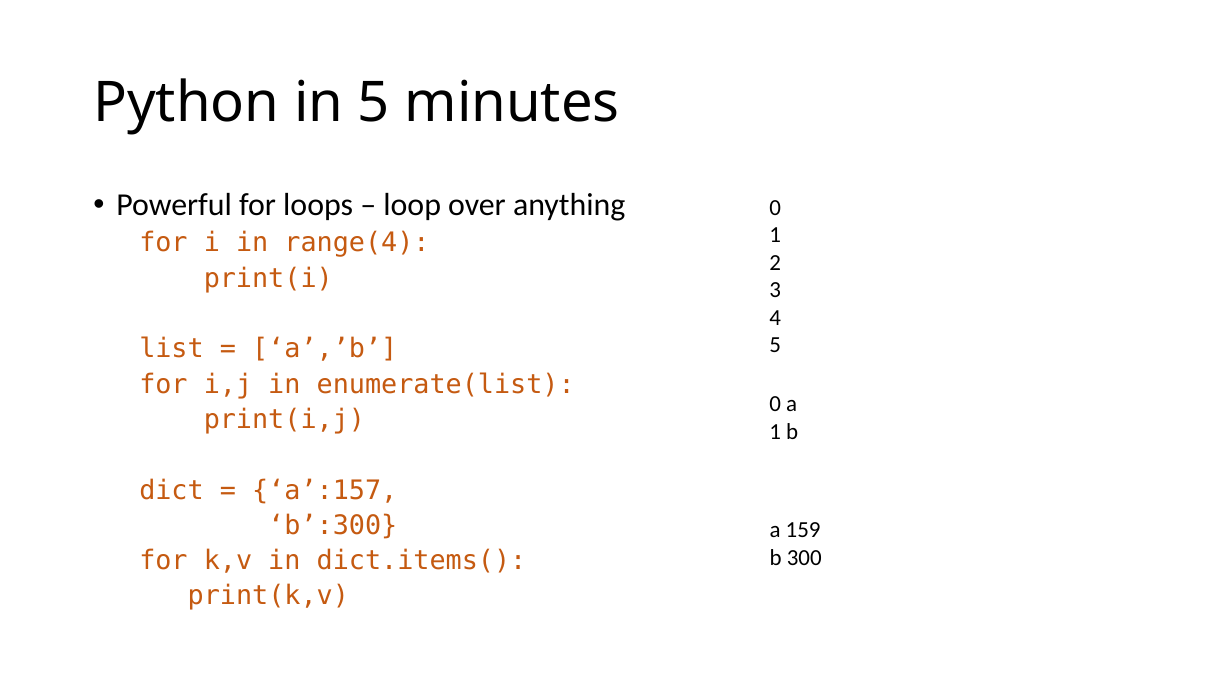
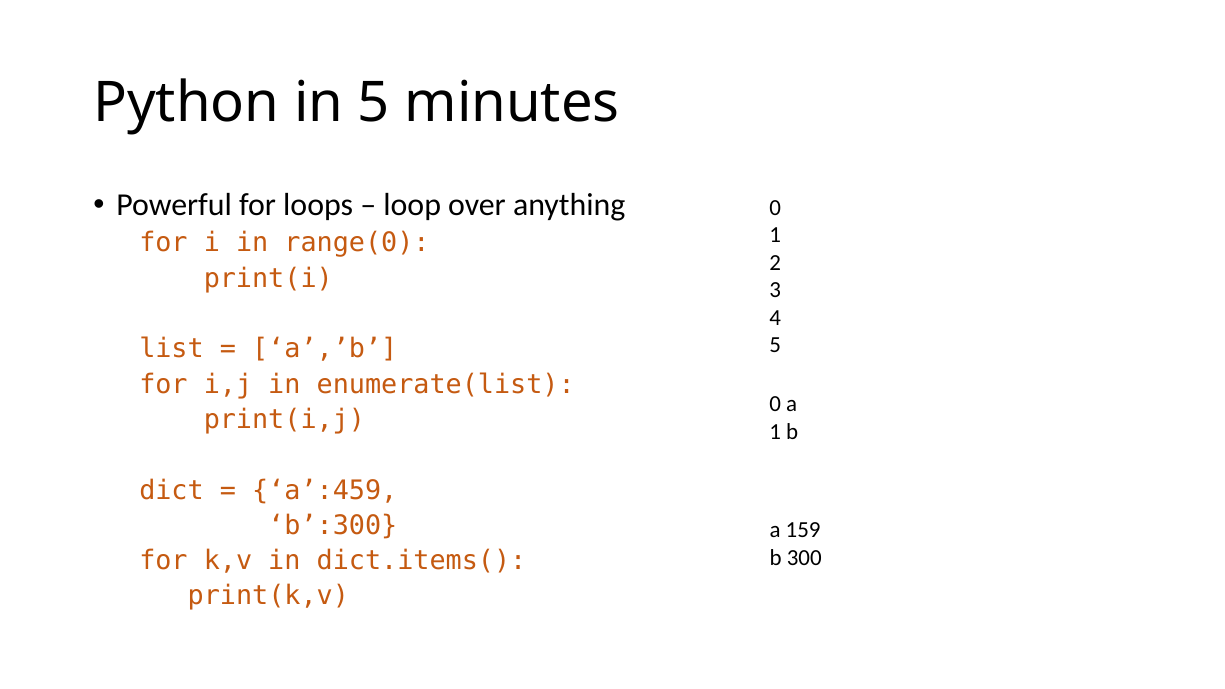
range(4: range(4 -> range(0 (357, 243)
a’:157: a’:157 -> a’:459 (325, 490)
